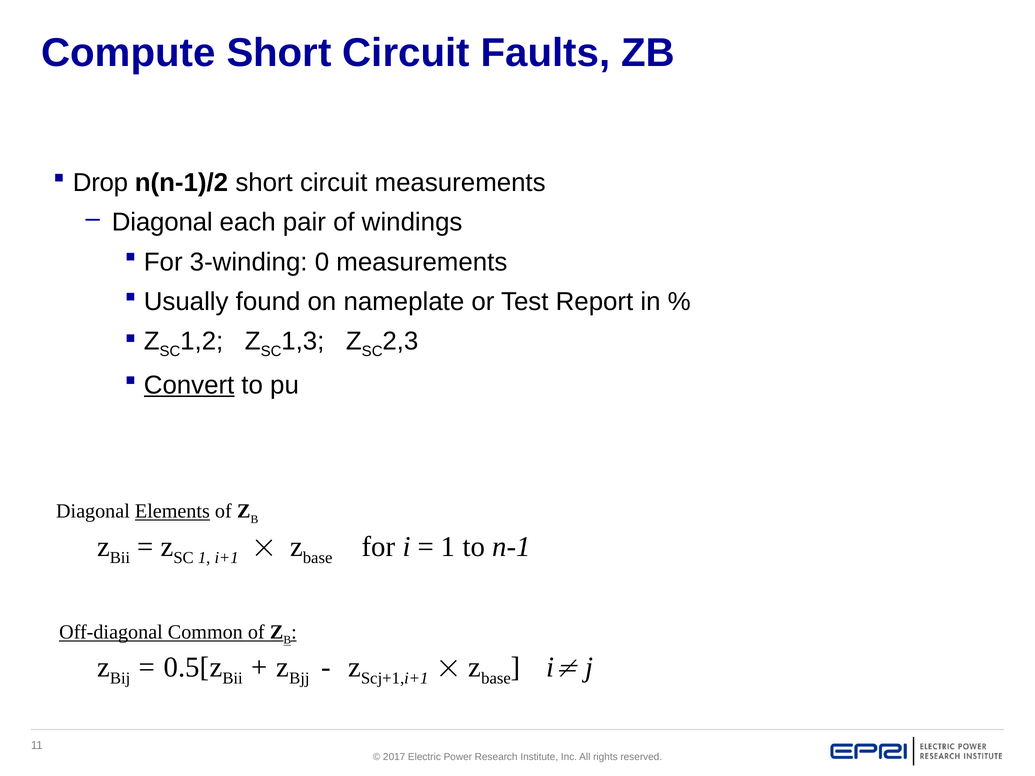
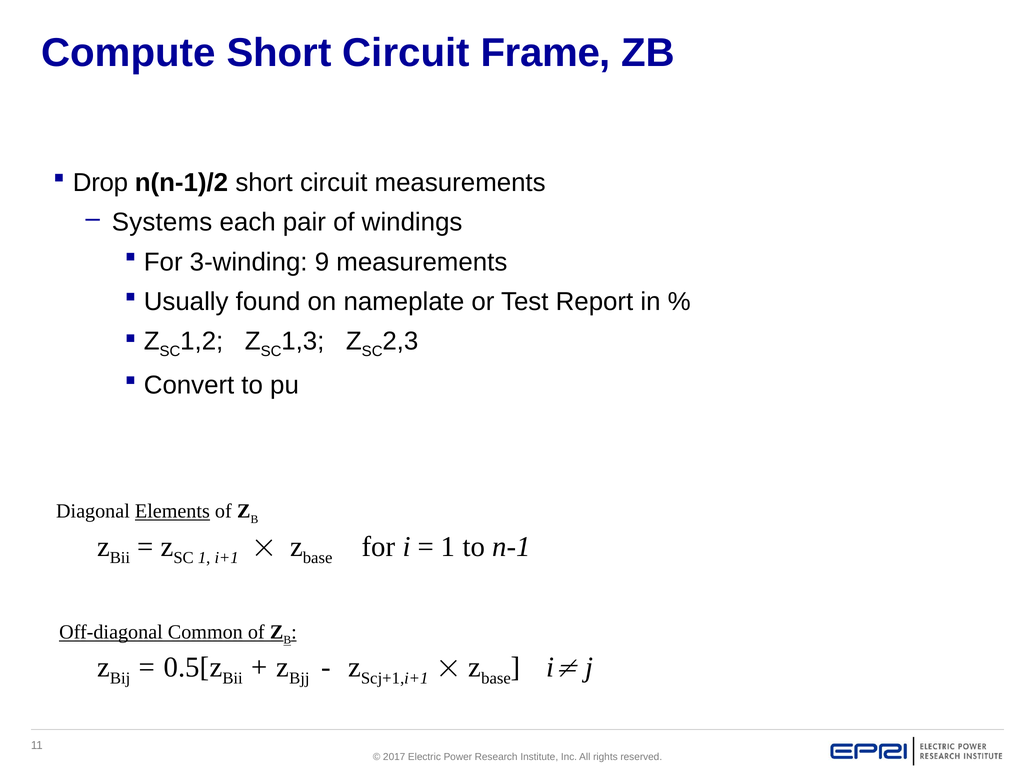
Faults: Faults -> Frame (546, 53)
Diagonal: Diagonal -> Systems (162, 222)
0: 0 -> 9 (322, 262)
Convert underline: present -> none (189, 385)
